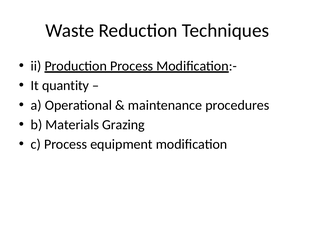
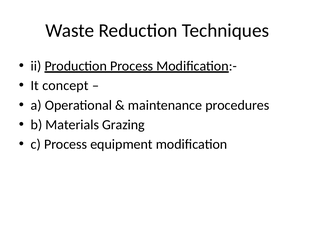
quantity: quantity -> concept (65, 86)
